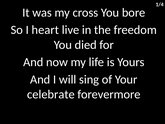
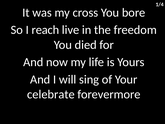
heart: heart -> reach (45, 30)
